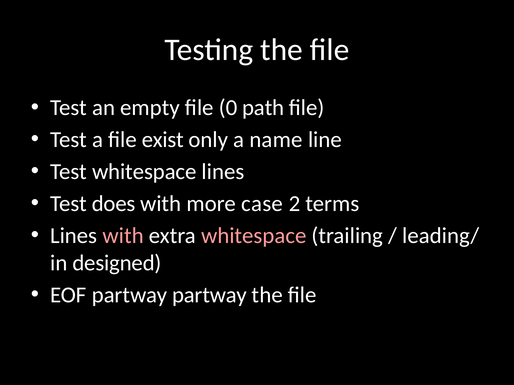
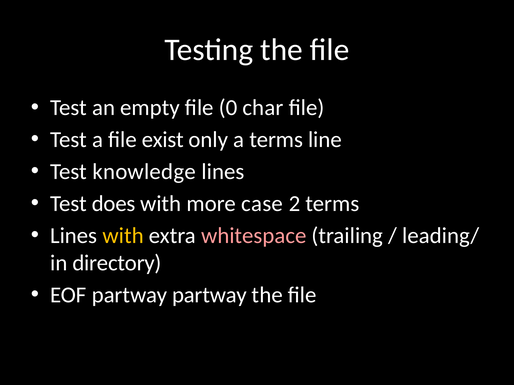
path: path -> char (263, 108)
a name: name -> terms (276, 140)
Test whitespace: whitespace -> knowledge (144, 172)
with colour: pink -> yellow (123, 236)
designed: designed -> directory (117, 263)
